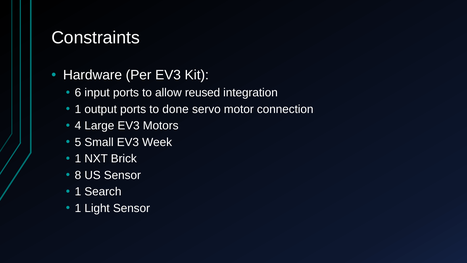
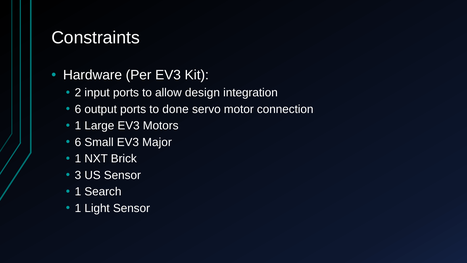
6: 6 -> 2 (78, 93)
reused: reused -> design (202, 93)
1: 1 -> 6 (78, 109)
4: 4 -> 1 (78, 126)
5: 5 -> 6 (78, 142)
Week: Week -> Major (157, 142)
8: 8 -> 3 (78, 175)
